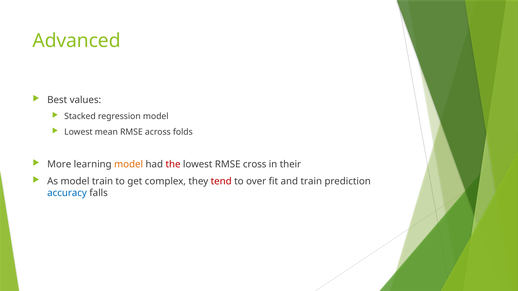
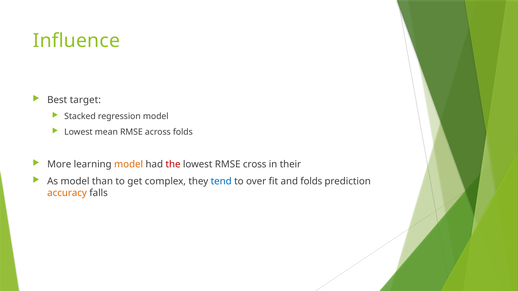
Advanced: Advanced -> Influence (76, 41)
values: values -> target (85, 100)
model train: train -> than (102, 182)
tend colour: red -> blue (221, 182)
and train: train -> folds (311, 182)
accuracy colour: blue -> orange (67, 193)
